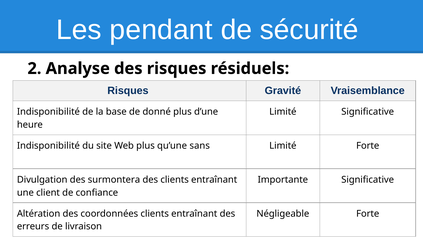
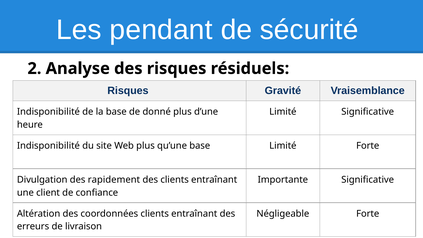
qu’une sans: sans -> base (200, 146)
surmontera: surmontera -> rapidement (114, 180)
